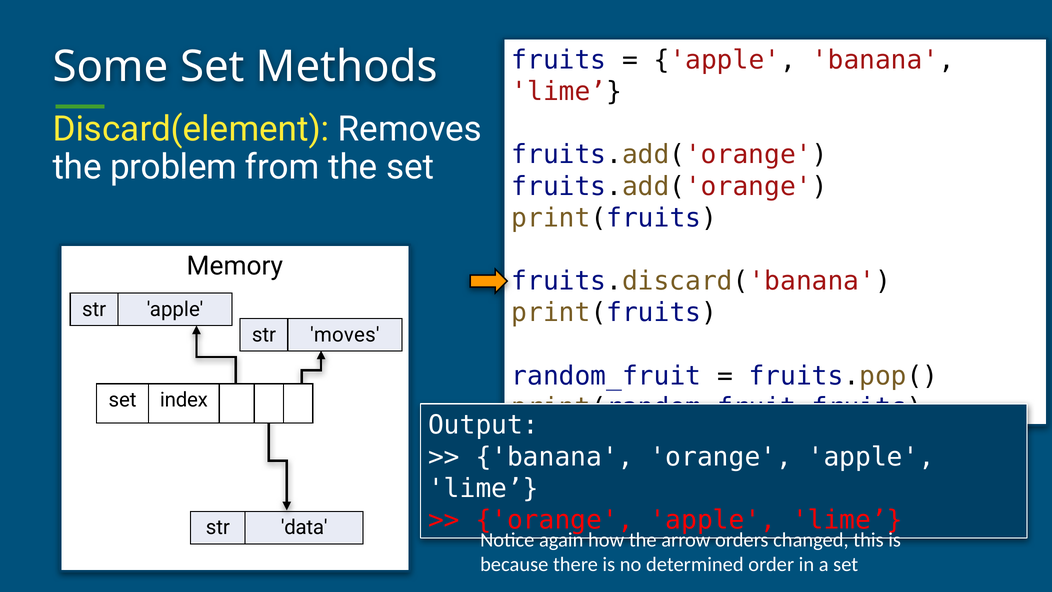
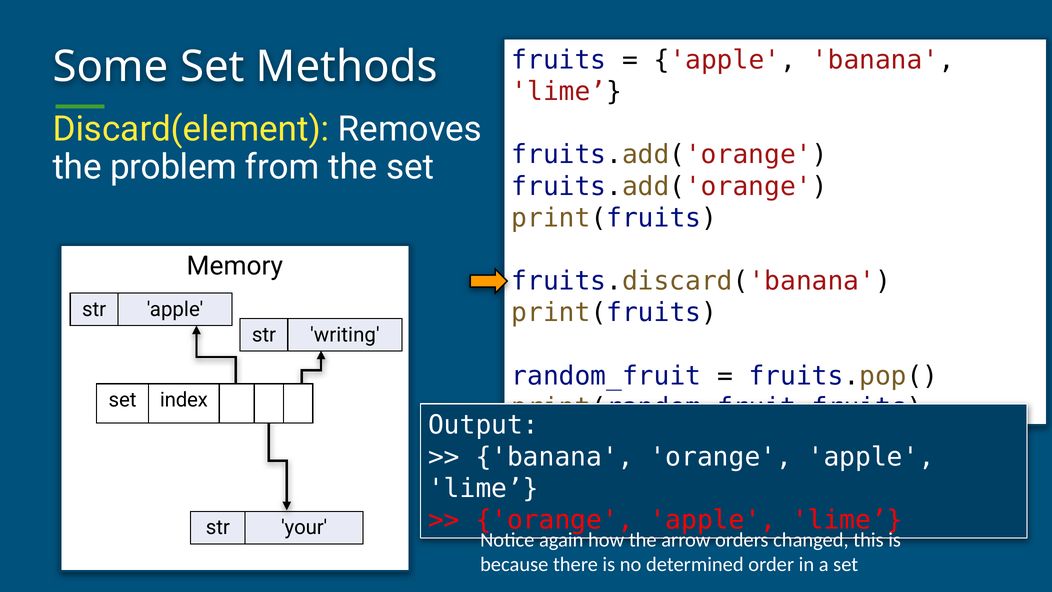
moves: moves -> writing (345, 335)
data: data -> your (304, 528)
